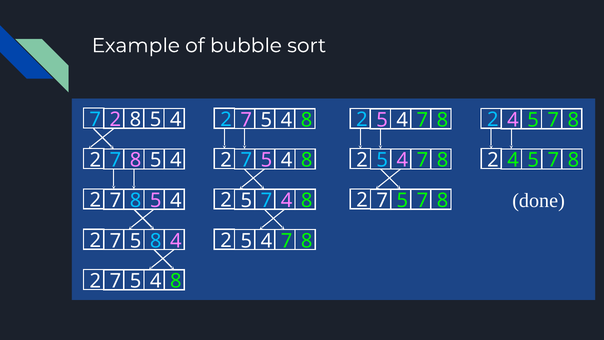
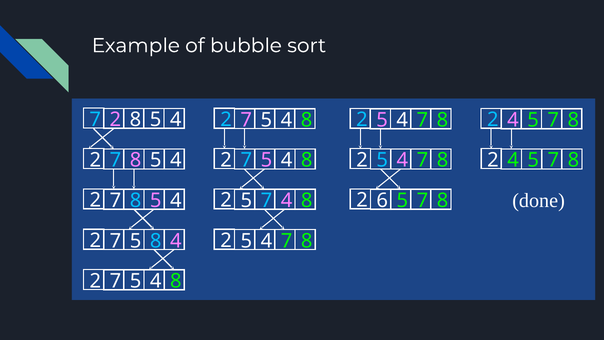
7: 7 -> 6 (382, 200)
